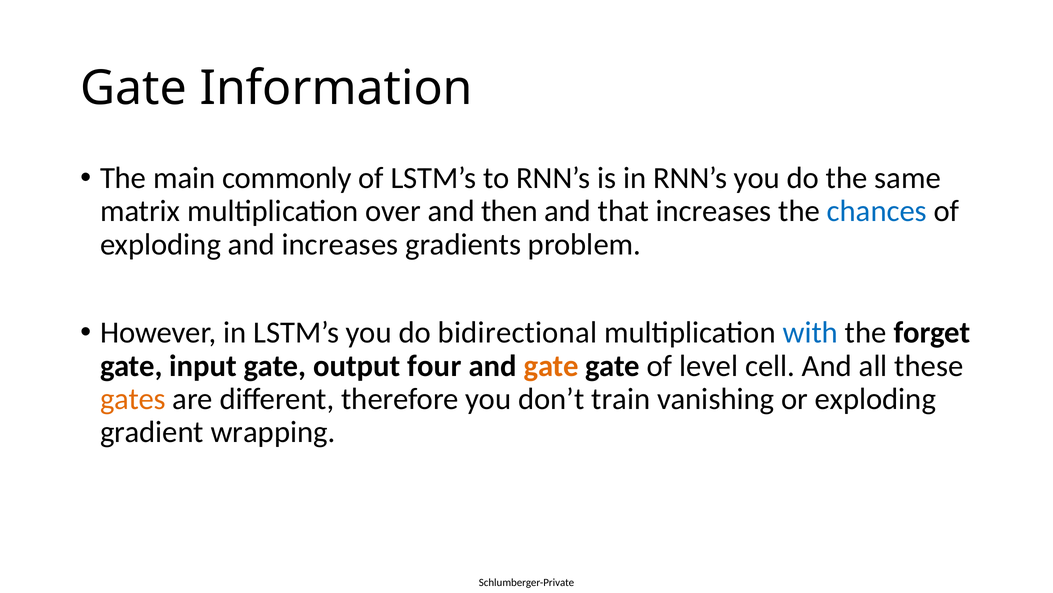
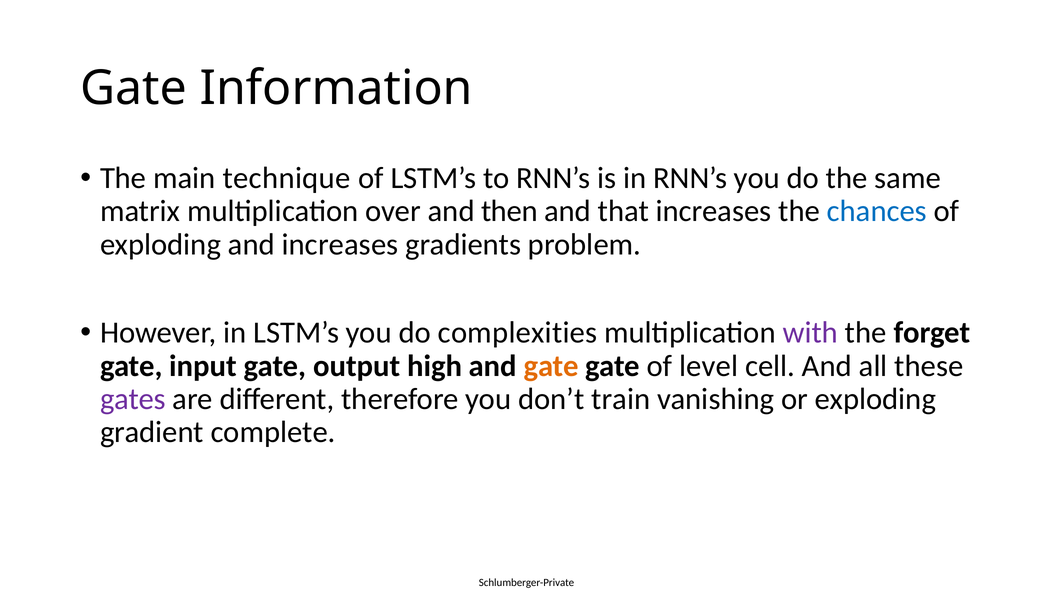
commonly: commonly -> technique (287, 178)
bidirectional: bidirectional -> complexities (518, 332)
with colour: blue -> purple (810, 332)
four: four -> high (435, 365)
gates colour: orange -> purple (133, 399)
wrapping: wrapping -> complete (273, 432)
